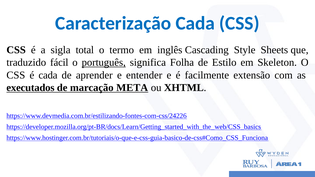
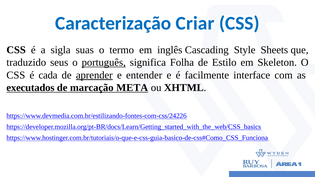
Caracterização Cada: Cada -> Criar (195, 23)
total: total -> suas (85, 50)
fácil: fácil -> seus (59, 63)
aprender underline: none -> present (94, 75)
extensão: extensão -> interface (252, 75)
